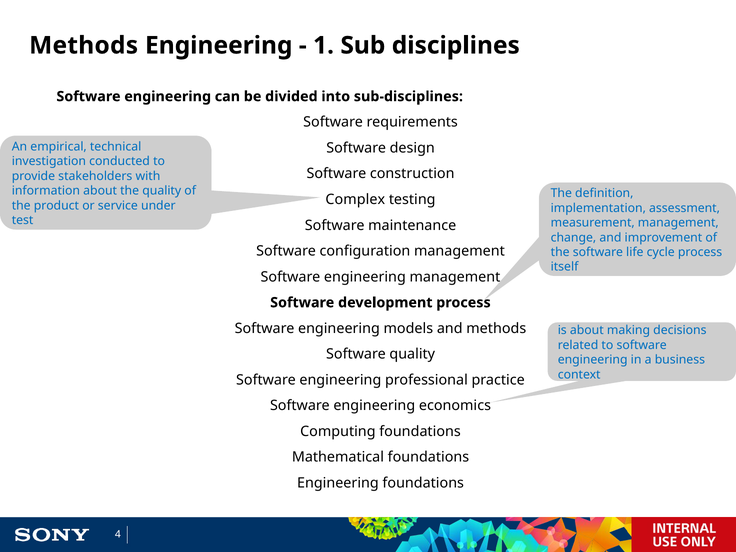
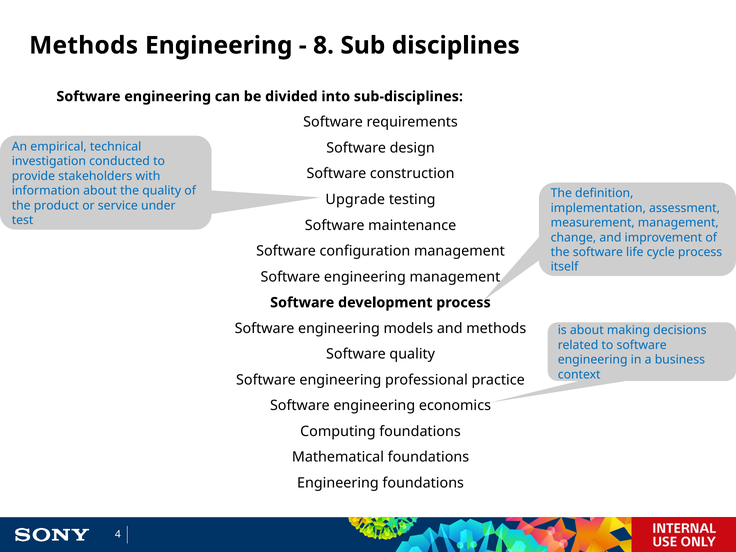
1: 1 -> 8 (324, 45)
Complex: Complex -> Upgrade (355, 200)
